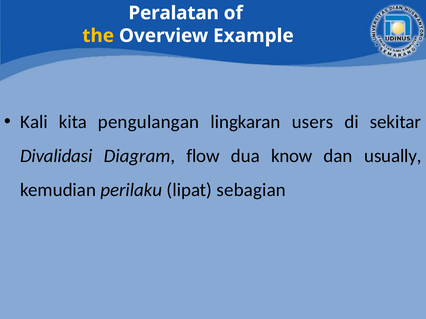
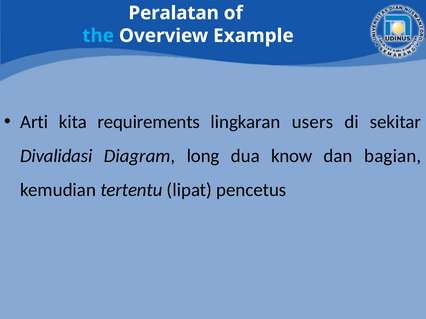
the colour: yellow -> light blue (98, 36)
Kali: Kali -> Arti (34, 122)
pengulangan: pengulangan -> requirements (149, 122)
flow: flow -> long (203, 156)
usually: usually -> bagian (393, 156)
perilaku: perilaku -> tertentu (131, 190)
sebagian: sebagian -> pencetus (251, 190)
